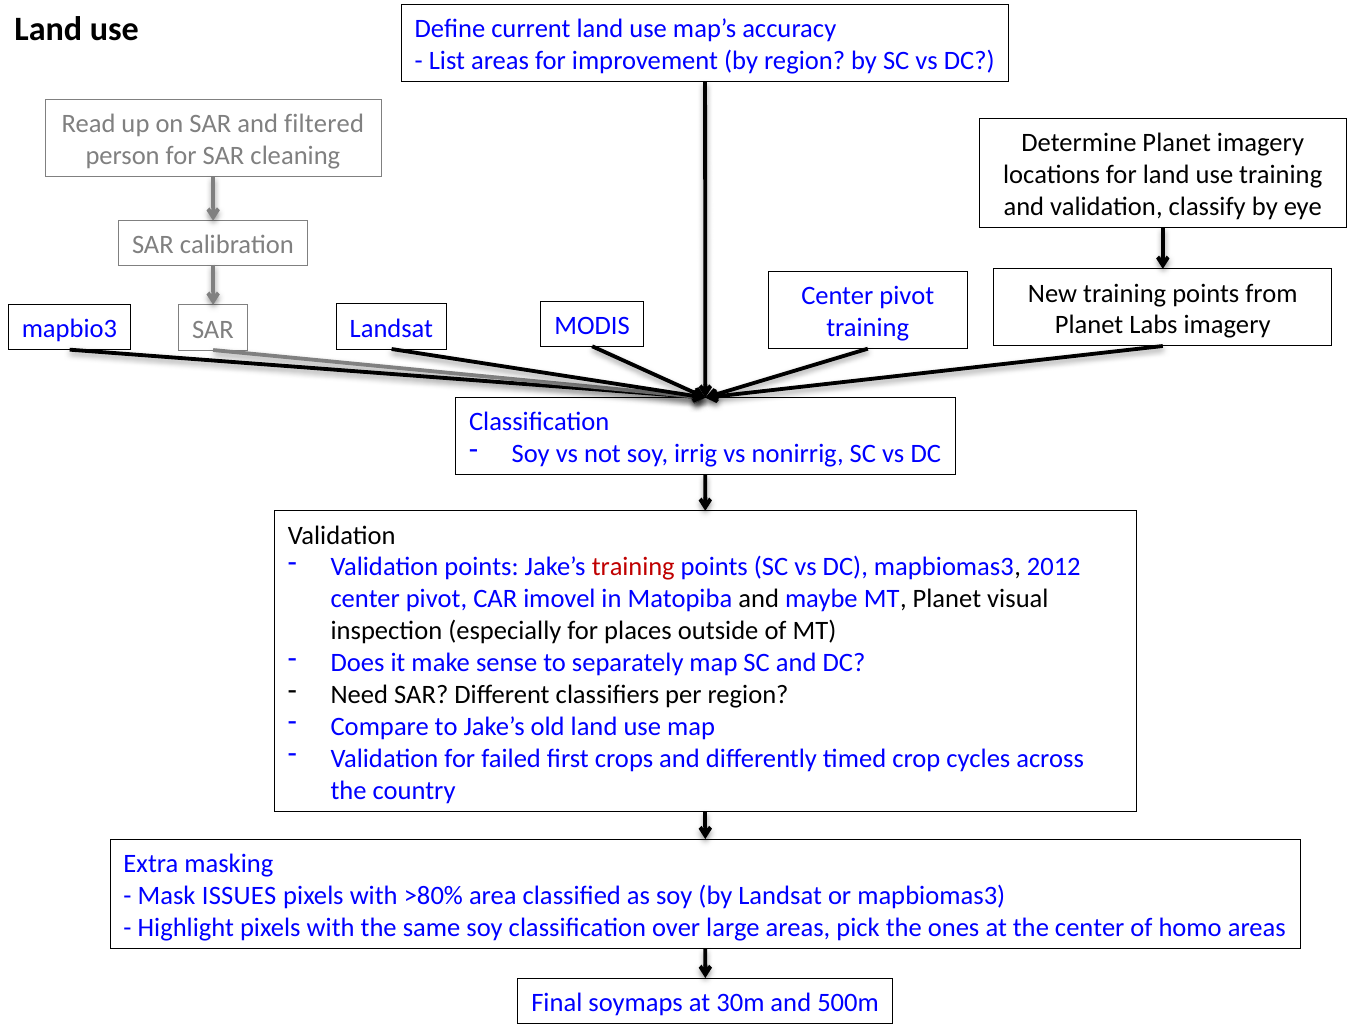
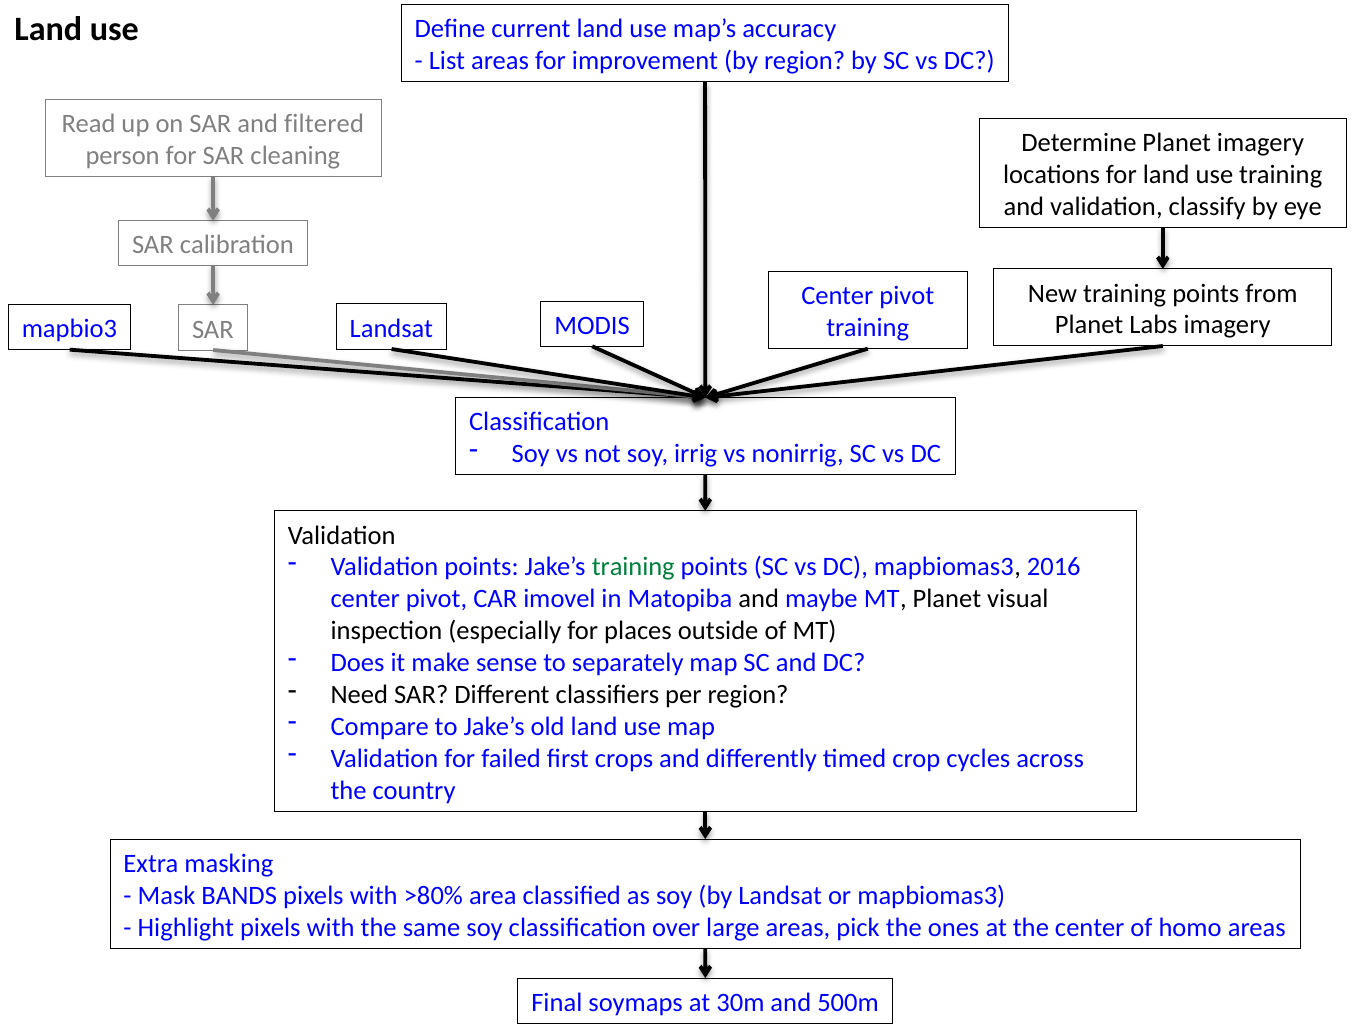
training colour: red -> green (633, 567)
2012: 2012 -> 2016 (1054, 567)
ISSUES: ISSUES -> BANDS (239, 895)
